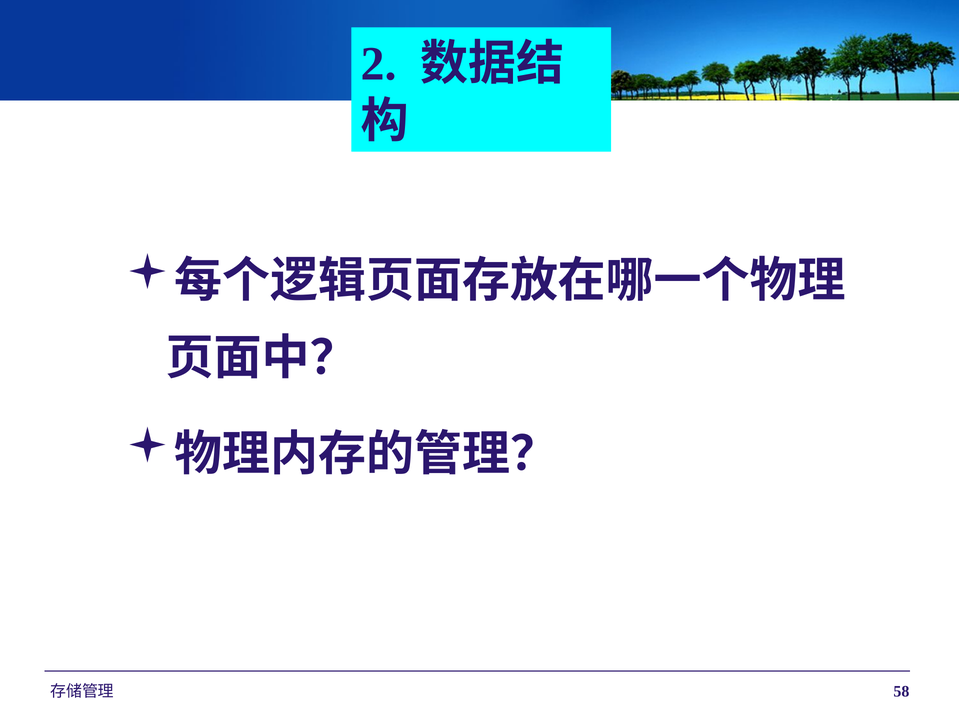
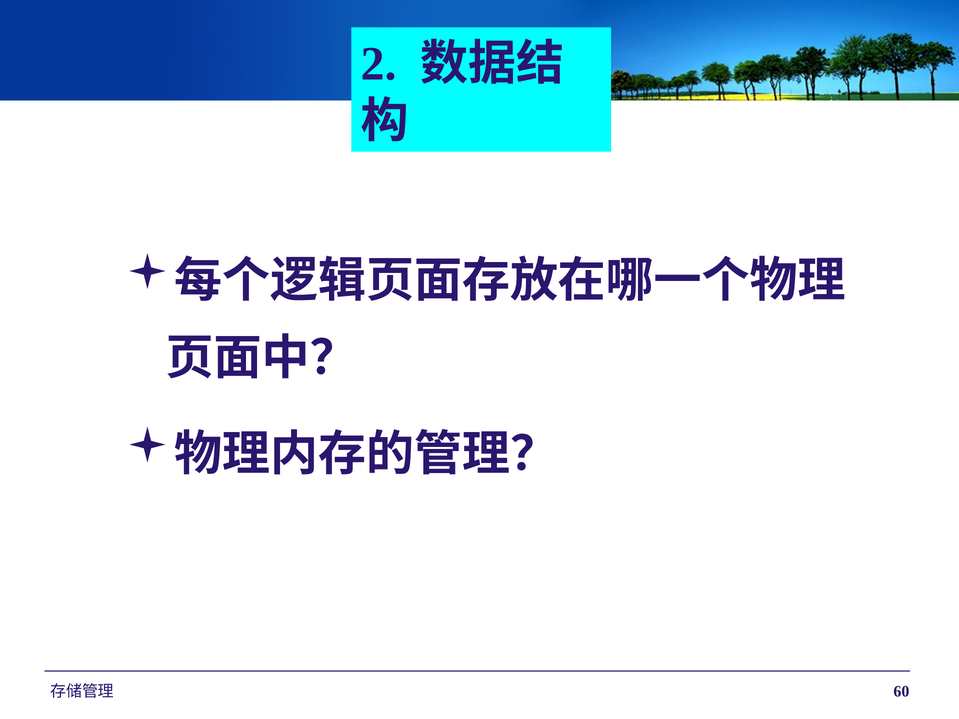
58: 58 -> 60 (901, 692)
